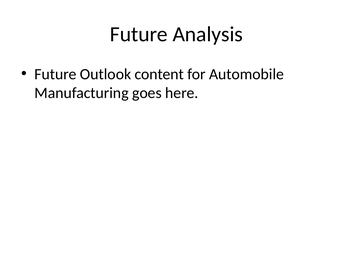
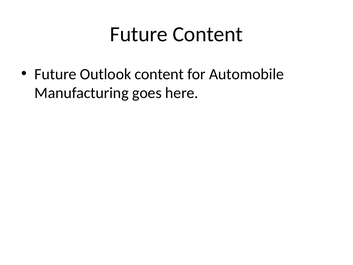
Future Analysis: Analysis -> Content (208, 34)
